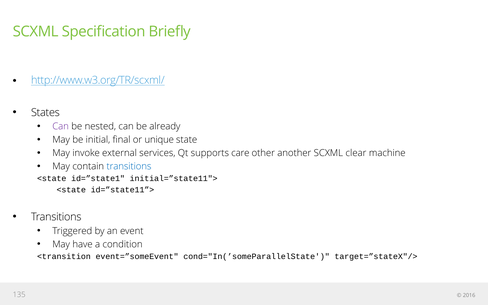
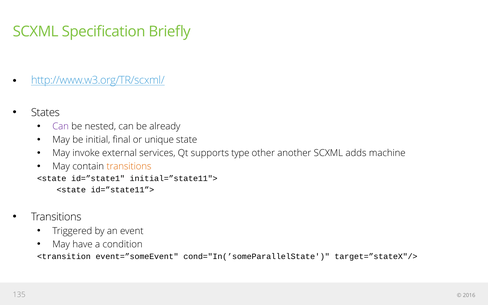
care: care -> type (240, 153)
clear: clear -> adds (356, 153)
transitions colour: blue -> orange (129, 166)
